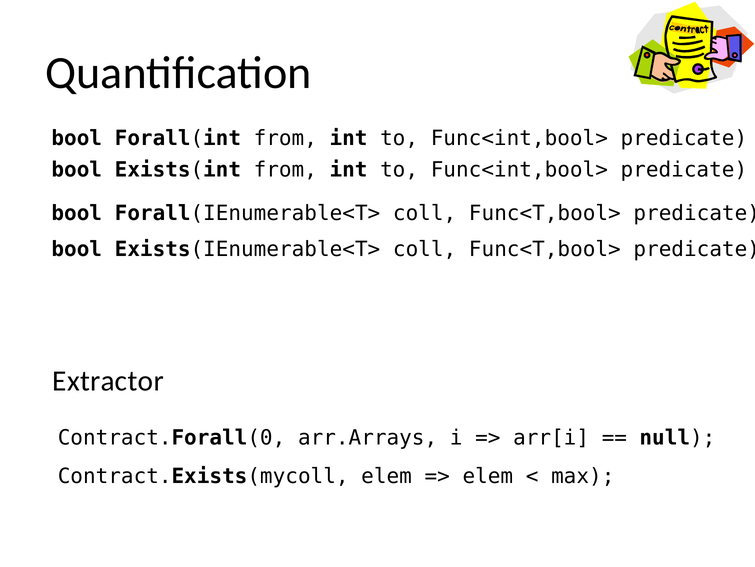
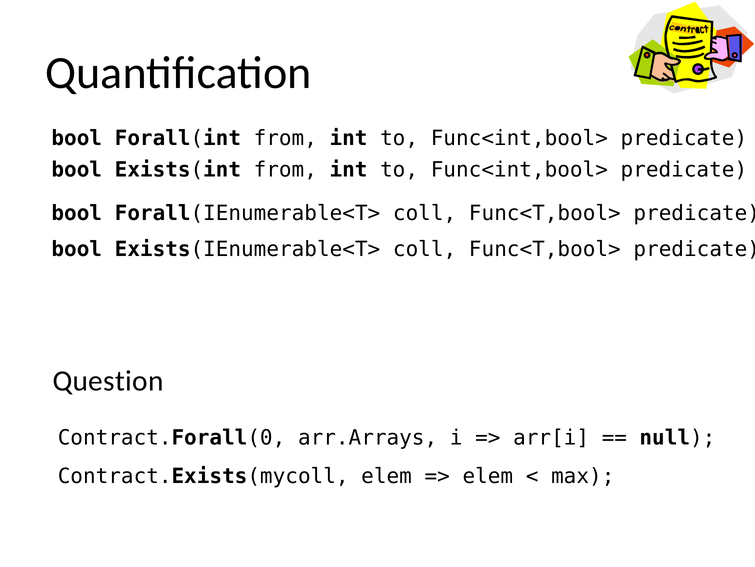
Extractor: Extractor -> Question (108, 381)
